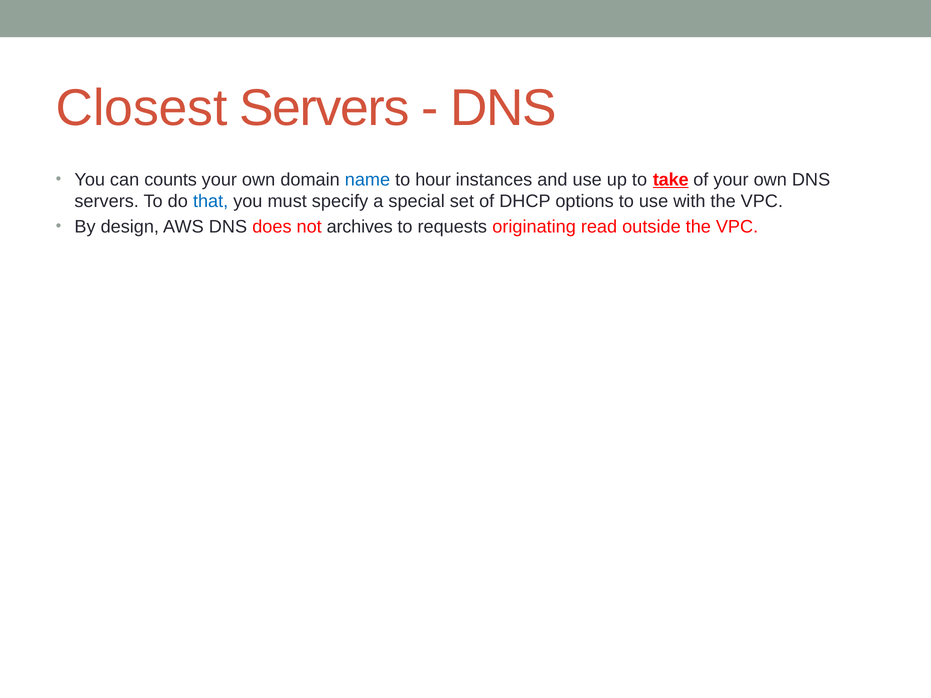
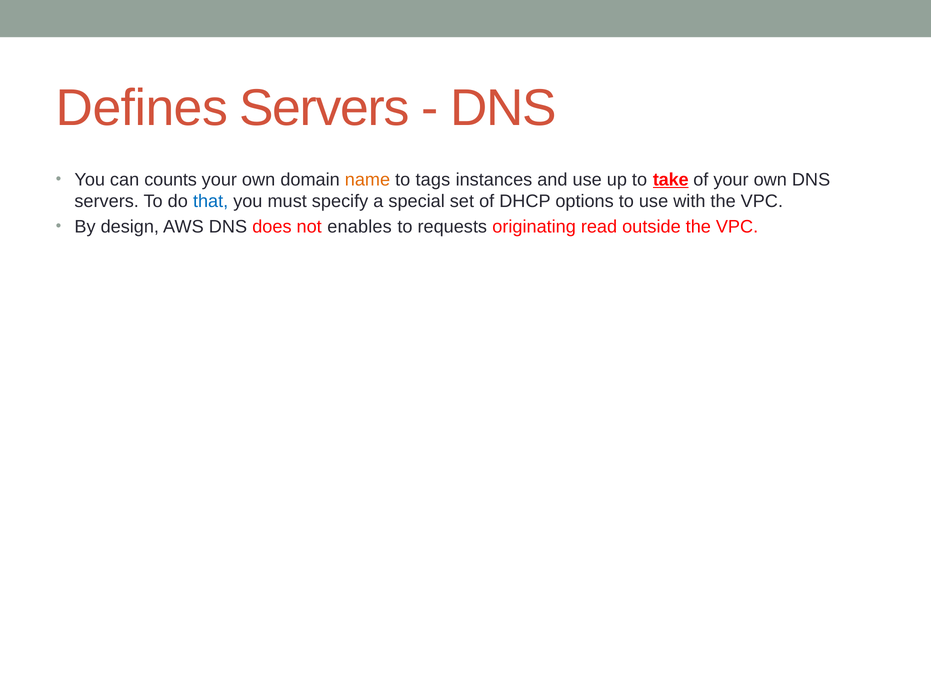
Closest: Closest -> Defines (142, 108)
name colour: blue -> orange (367, 180)
hour: hour -> tags (433, 180)
archives: archives -> enables (360, 227)
